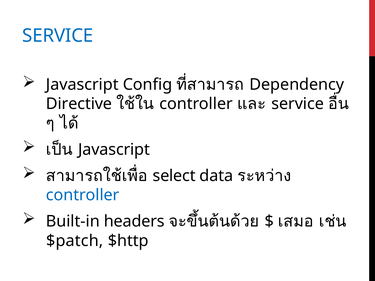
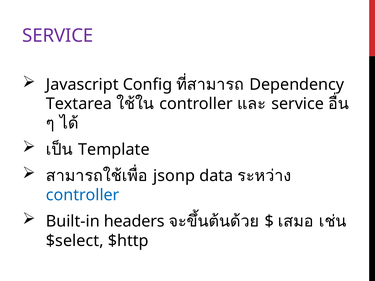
SERVICE colour: blue -> purple (58, 36)
Directive: Directive -> Textarea (79, 104)
Javascript: Javascript -> Template (114, 150)
select: select -> jsonp (174, 176)
$patch: $patch -> $select (75, 241)
